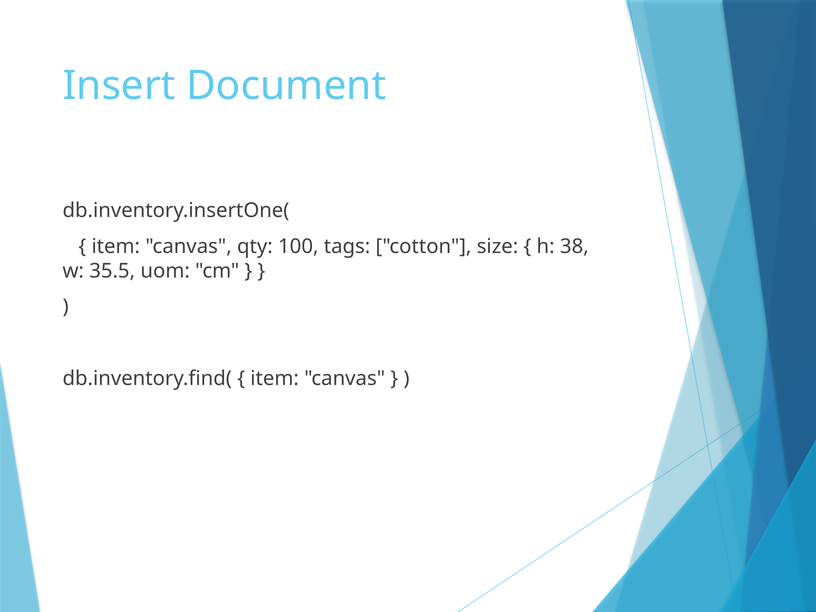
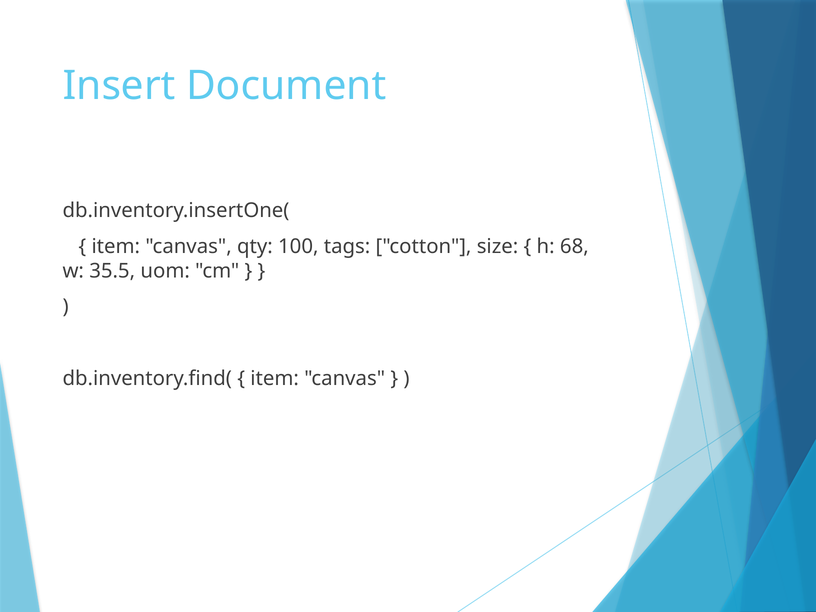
38: 38 -> 68 (574, 246)
